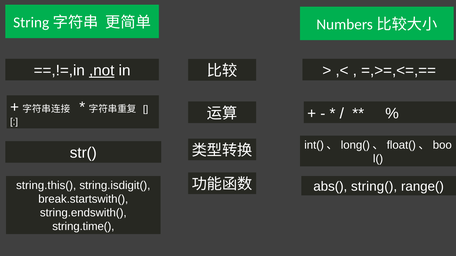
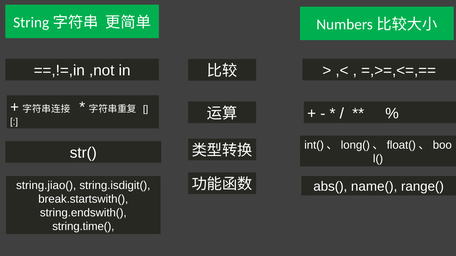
,not underline: present -> none (102, 71)
string.this(: string.this( -> string.jiao( (46, 186)
string(: string( -> name( (374, 187)
